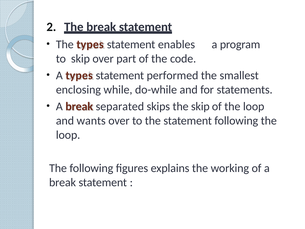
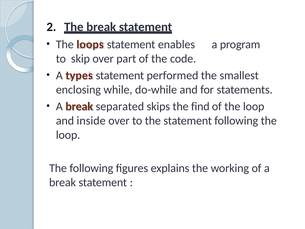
The types: types -> loops (90, 44)
the skip: skip -> find (200, 106)
wants: wants -> inside (91, 121)
